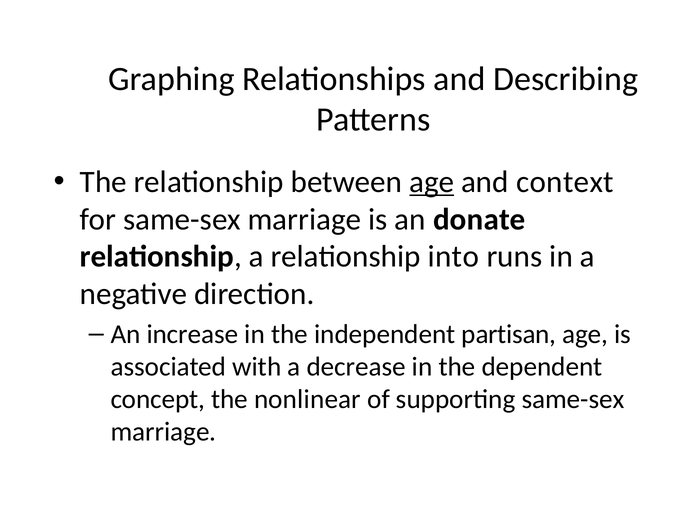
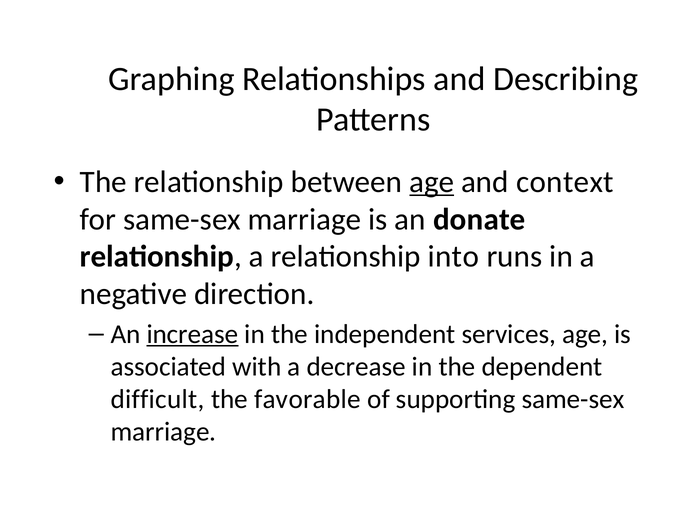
increase underline: none -> present (193, 334)
partisan: partisan -> services (509, 334)
concept: concept -> difficult (158, 399)
nonlinear: nonlinear -> favorable (307, 399)
